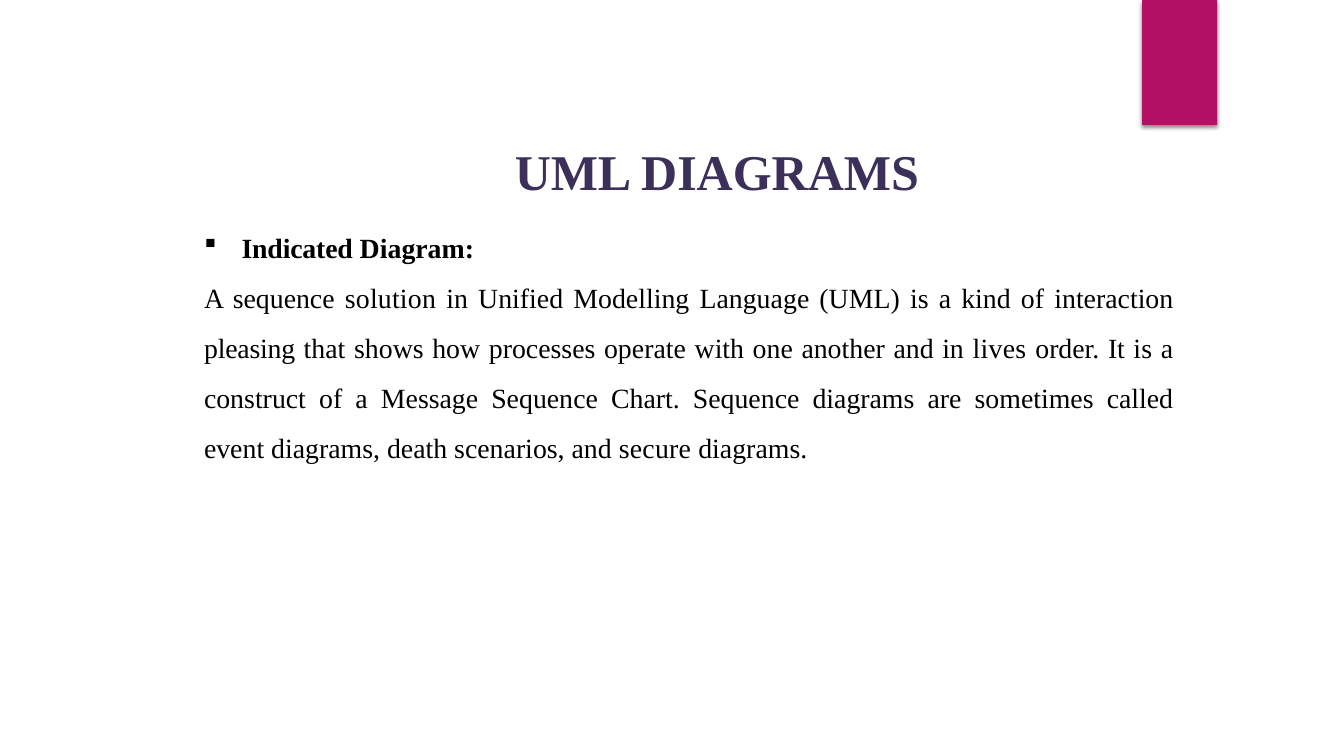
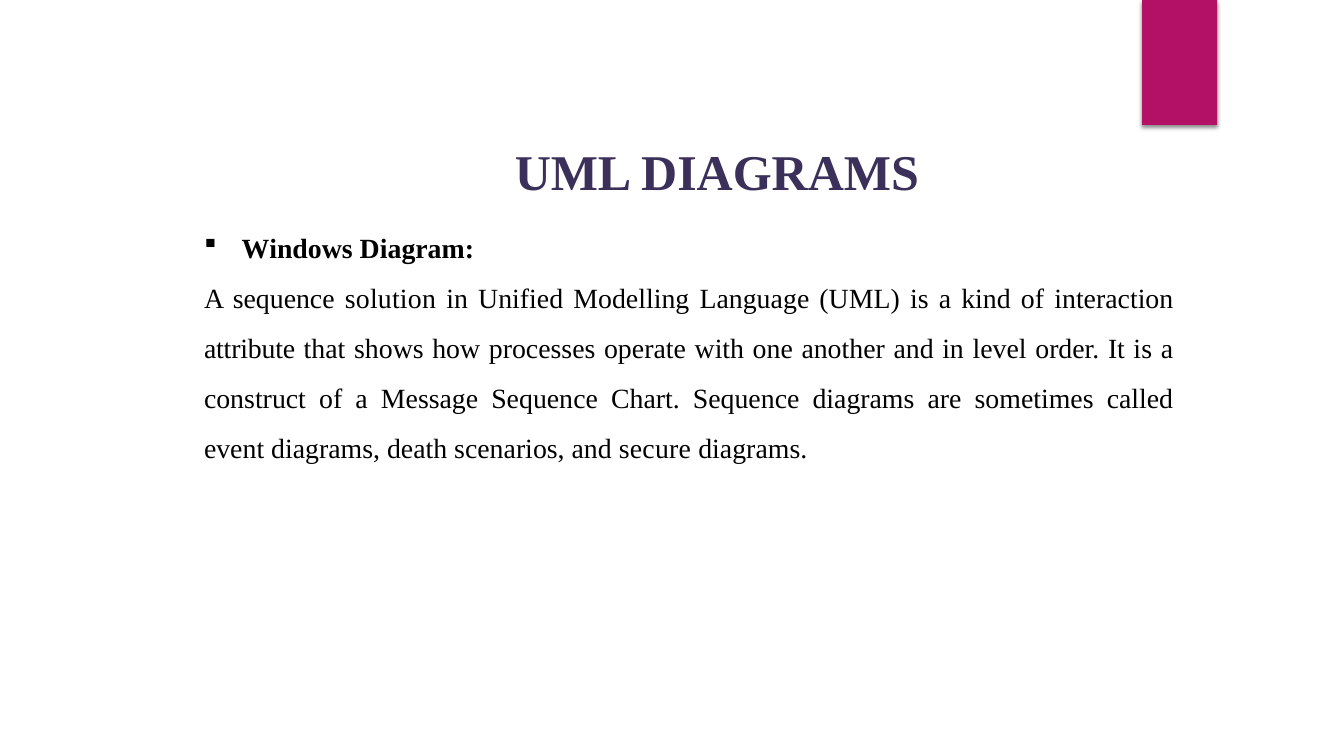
Indicated: Indicated -> Windows (297, 249)
pleasing: pleasing -> attribute (250, 349)
lives: lives -> level (1000, 349)
